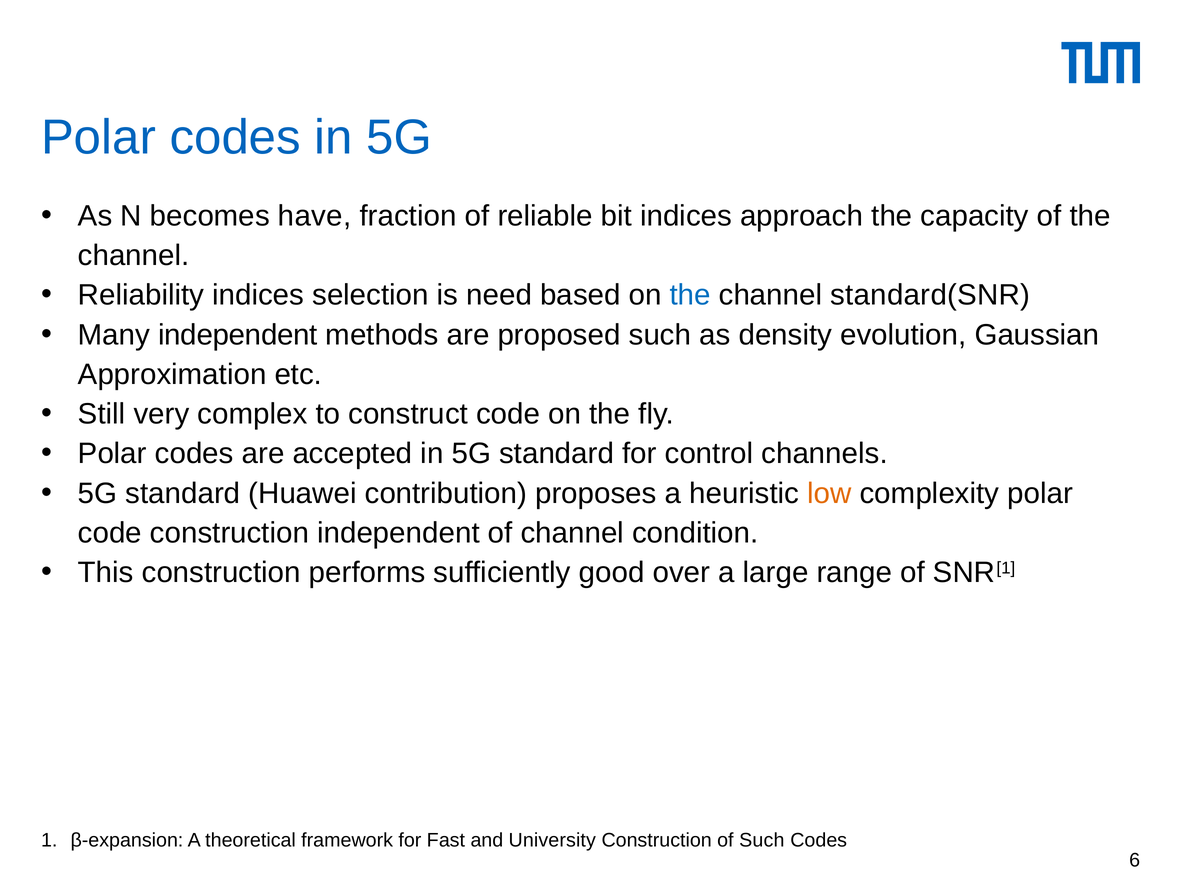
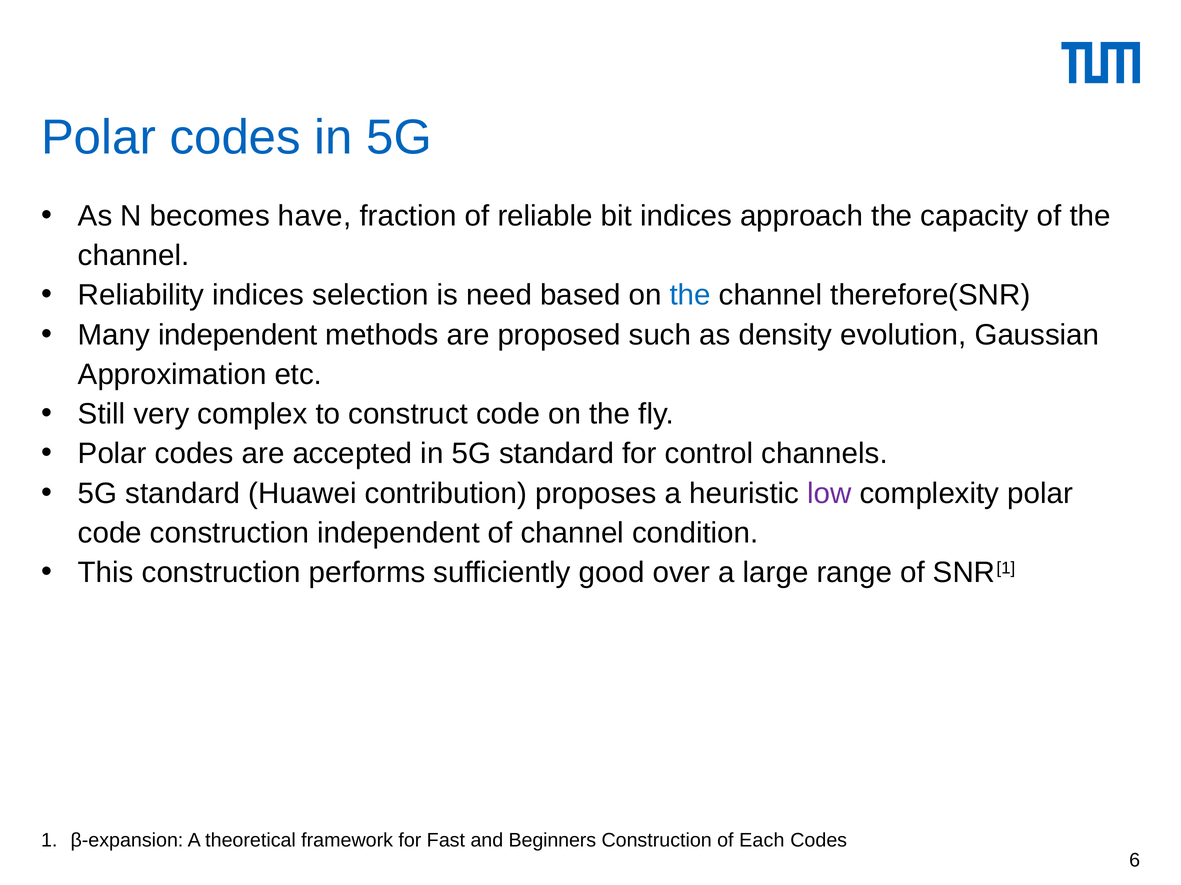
standard(SNR: standard(SNR -> therefore(SNR (930, 296)
low colour: orange -> purple (829, 494)
University: University -> Beginners (552, 841)
of Such: Such -> Each (762, 841)
